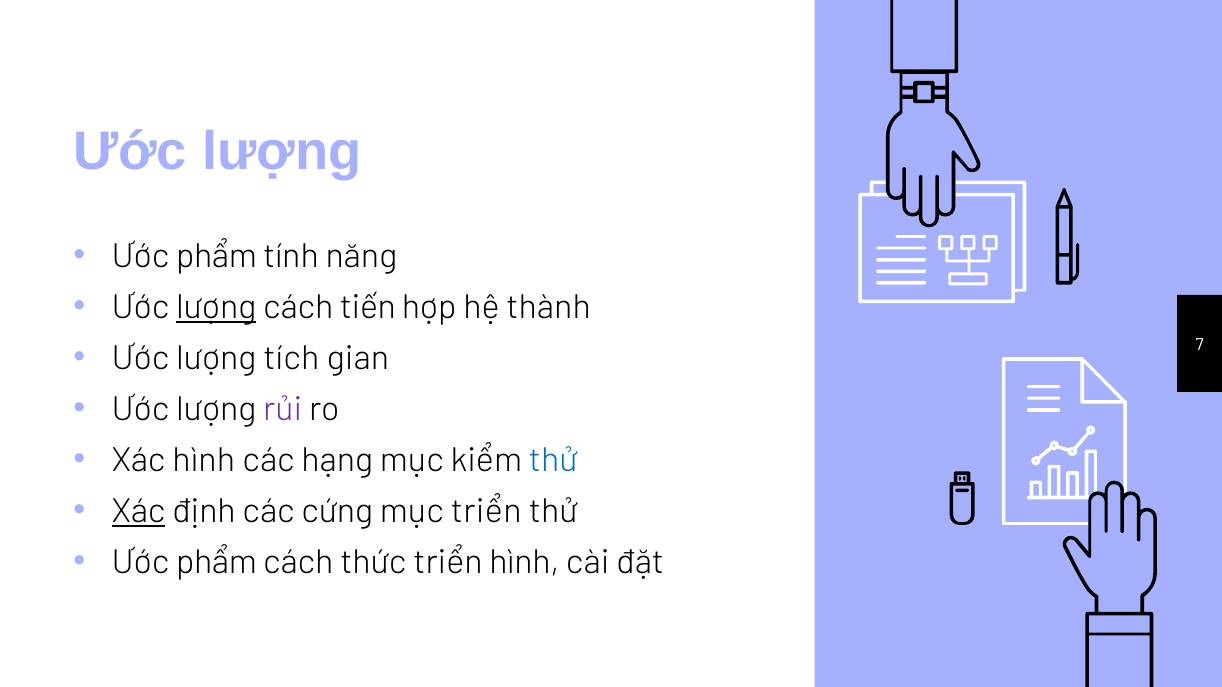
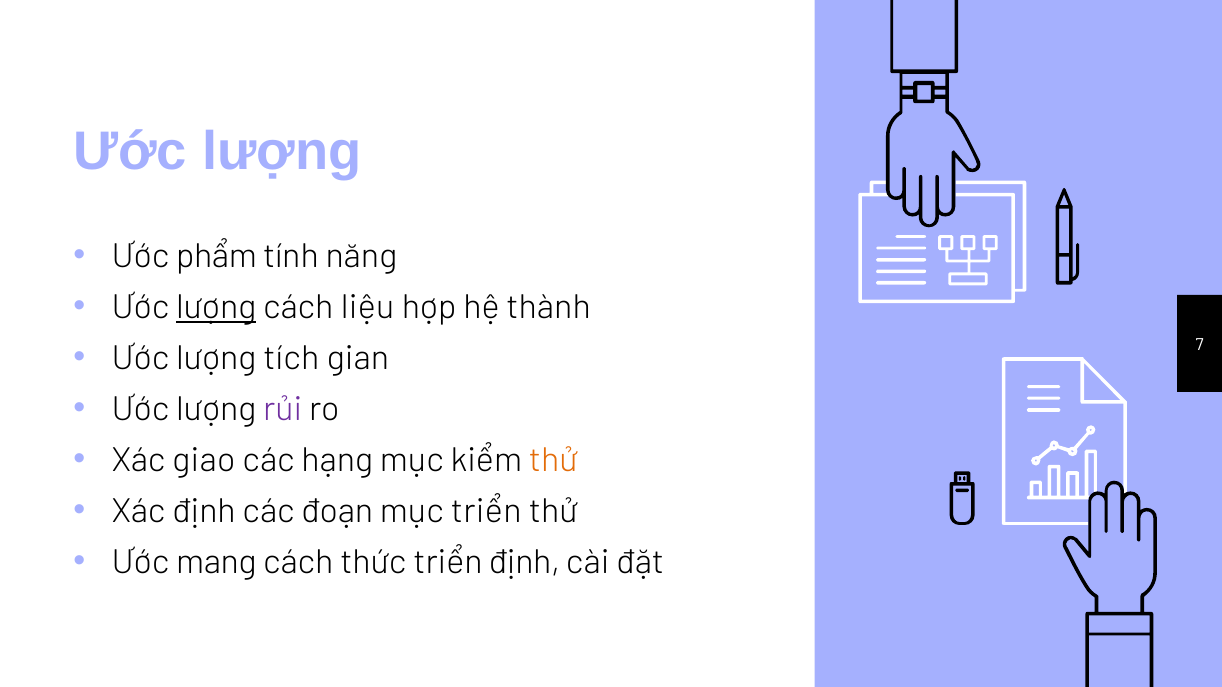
tiến: tiến -> liệu (368, 307)
Xác hình: hình -> giao (204, 460)
thử colour: blue -> orange (553, 460)
Xác underline: present -> none (139, 511)
cứng: cứng -> đoạn (337, 511)
phẩm: phẩm -> mang (216, 562)
triển hình: hình -> định (525, 562)
